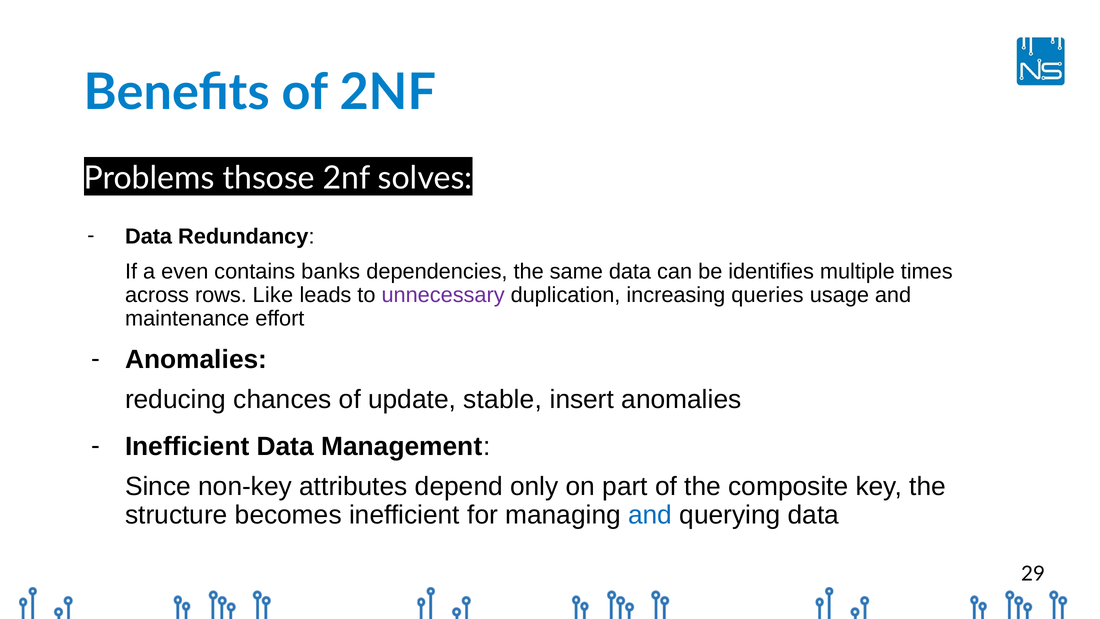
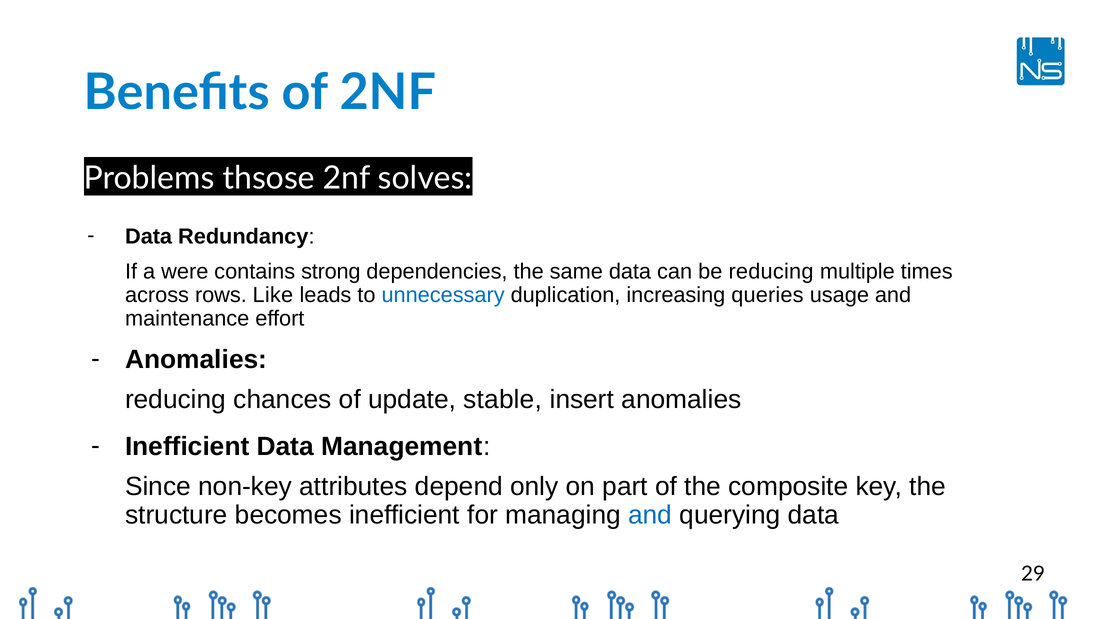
even: even -> were (185, 271)
banks: banks -> strong (331, 271)
be identifies: identifies -> reducing (771, 271)
unnecessary colour: purple -> blue (443, 295)
